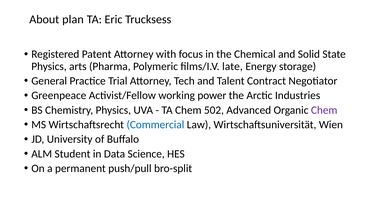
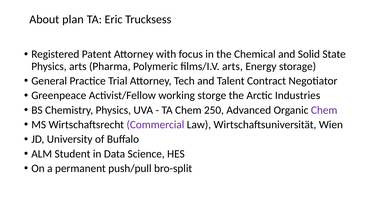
films/I.V late: late -> arts (232, 66)
power: power -> storge (212, 95)
502: 502 -> 250 (214, 110)
Commercial colour: blue -> purple (155, 124)
